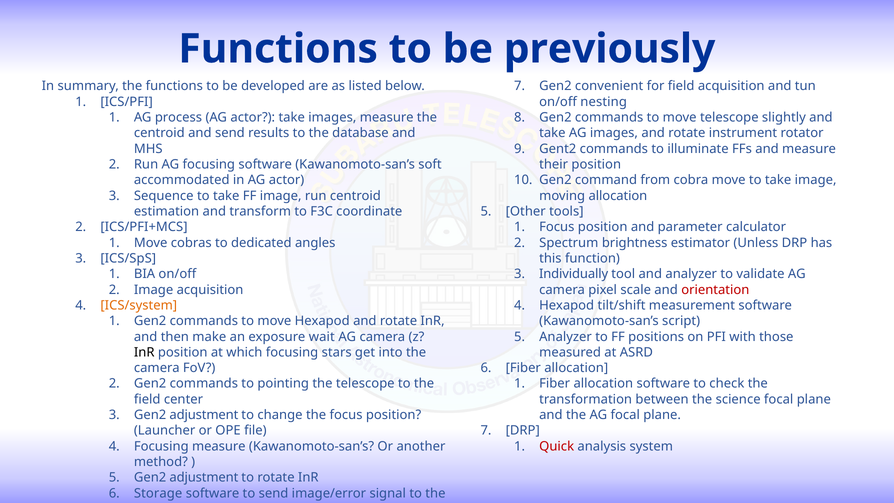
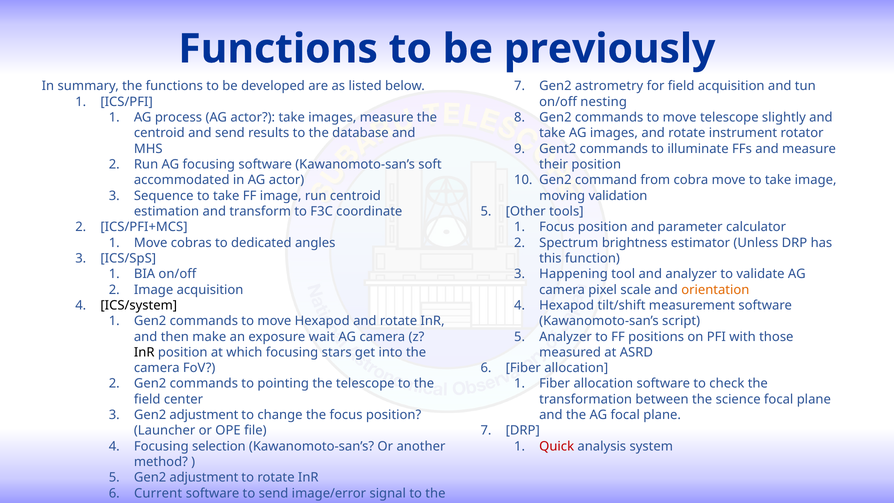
convenient: convenient -> astrometry (609, 86)
moving allocation: allocation -> validation (618, 196)
Individually: Individually -> Happening (574, 274)
orientation colour: red -> orange (715, 290)
ICS/system colour: orange -> black (139, 305)
Focusing measure: measure -> selection (219, 446)
Storage: Storage -> Current (158, 493)
